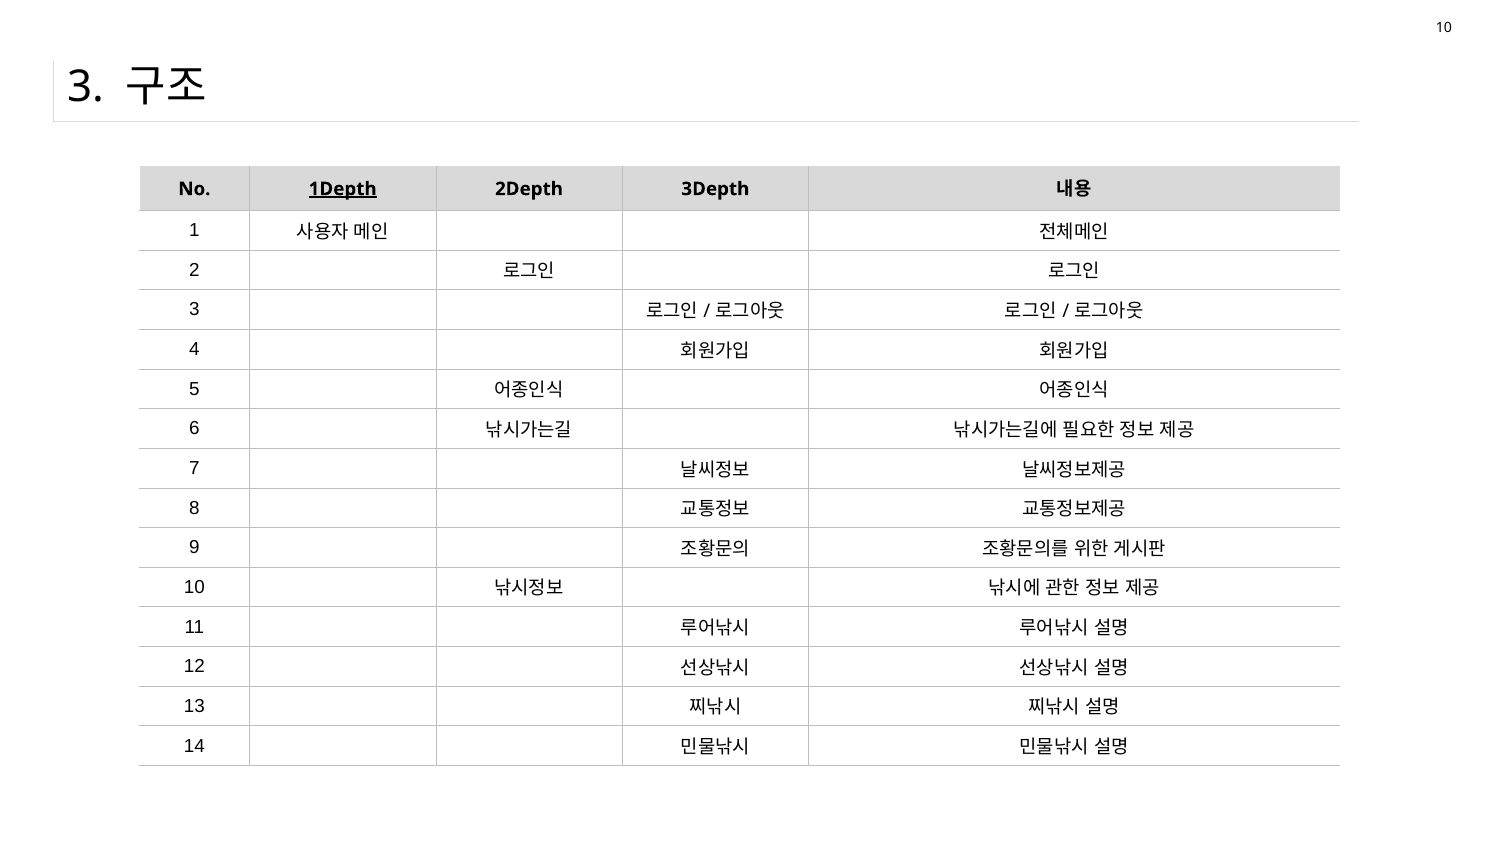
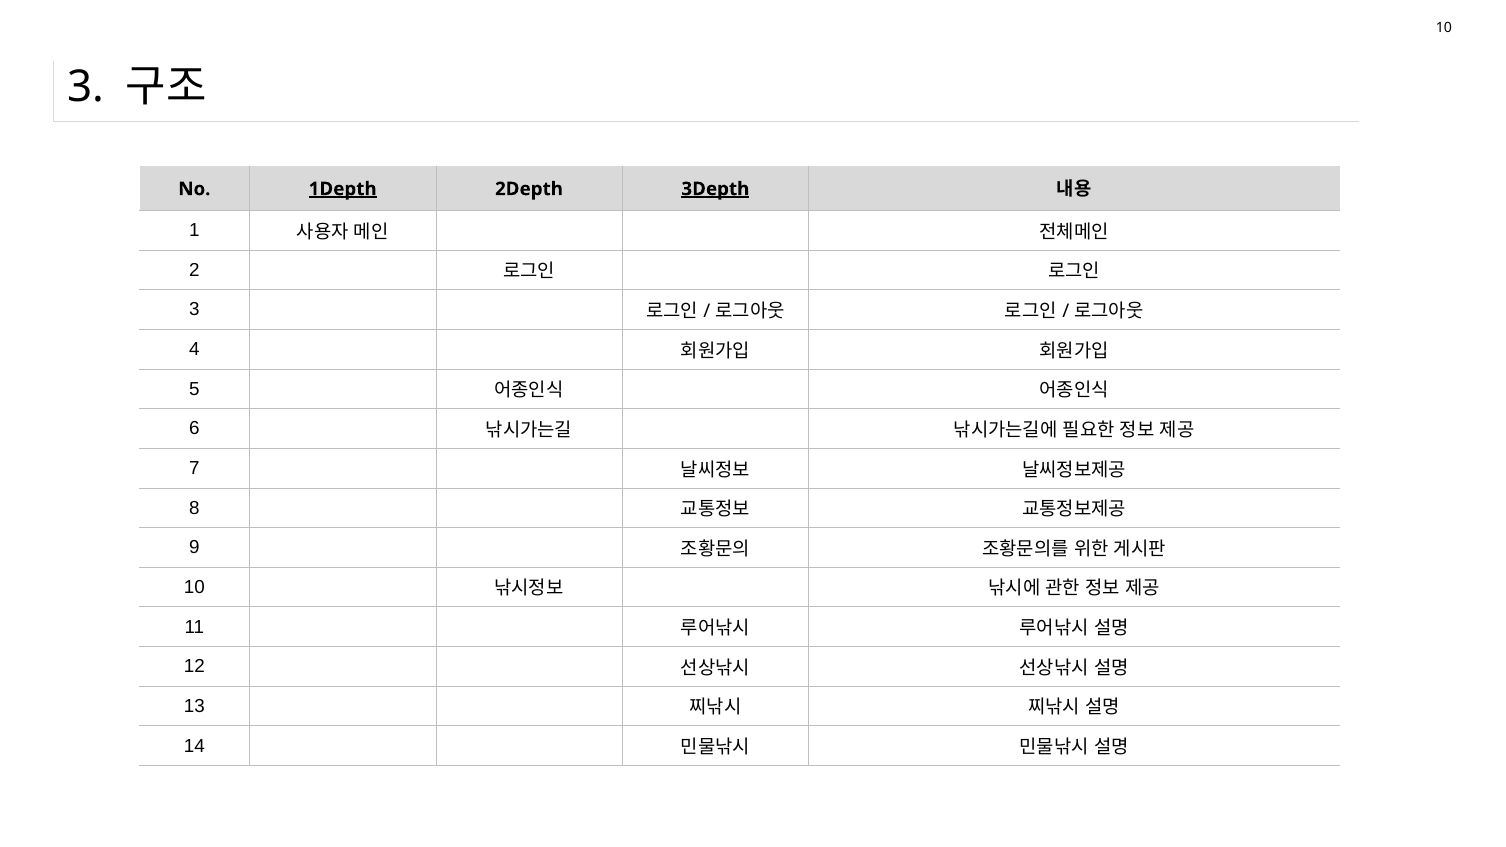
3Depth underline: none -> present (715, 189)
